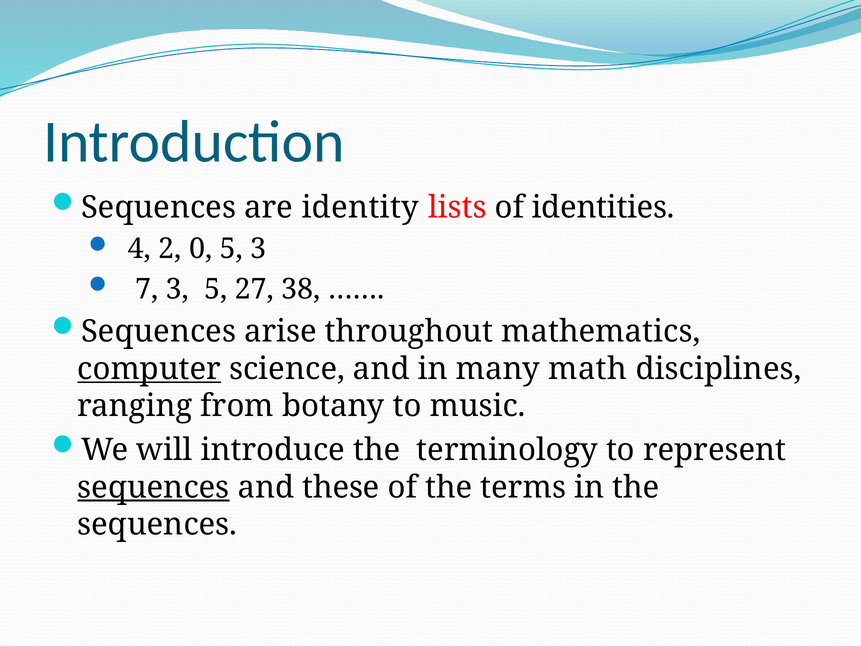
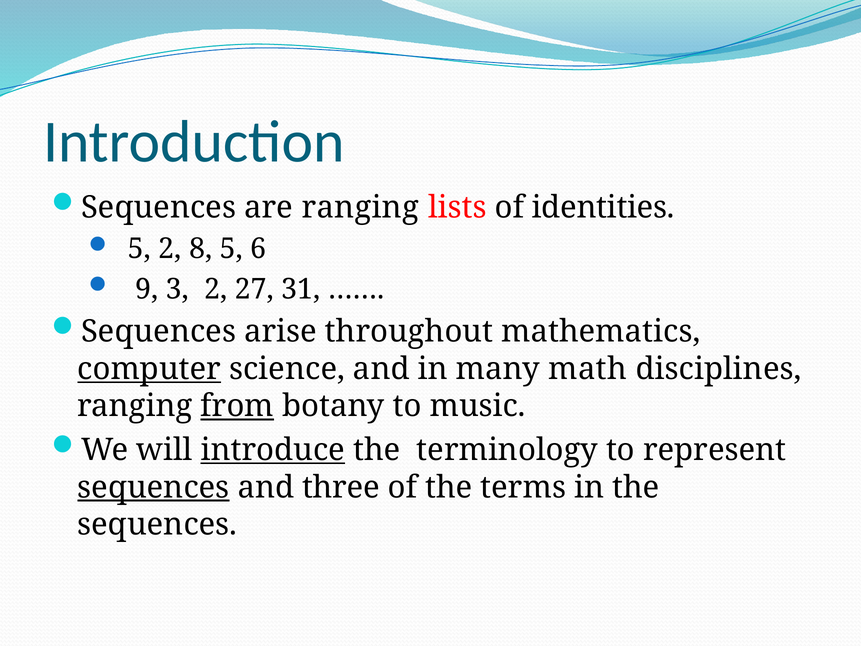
are identity: identity -> ranging (360, 207)
4: 4 -> 5 (139, 249)
0: 0 -> 8 (201, 249)
5 3: 3 -> 6 (258, 249)
7: 7 -> 9 (147, 289)
3 5: 5 -> 2 (216, 289)
38: 38 -> 31 (301, 289)
from underline: none -> present (237, 406)
introduce underline: none -> present (273, 450)
these: these -> three (341, 487)
